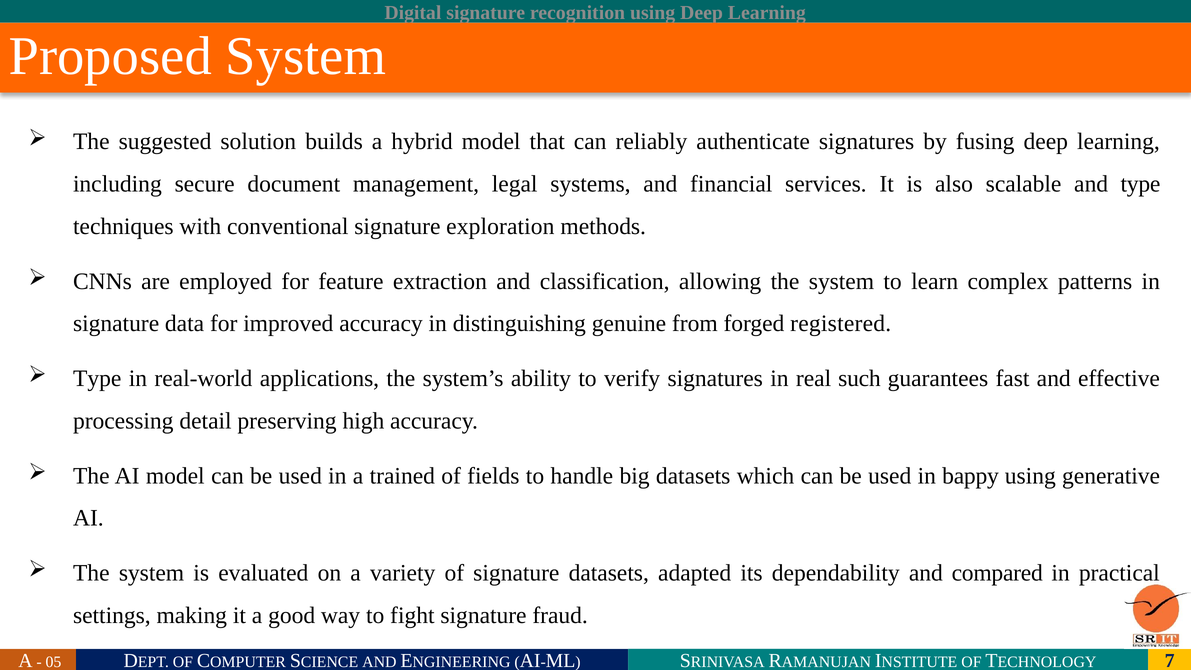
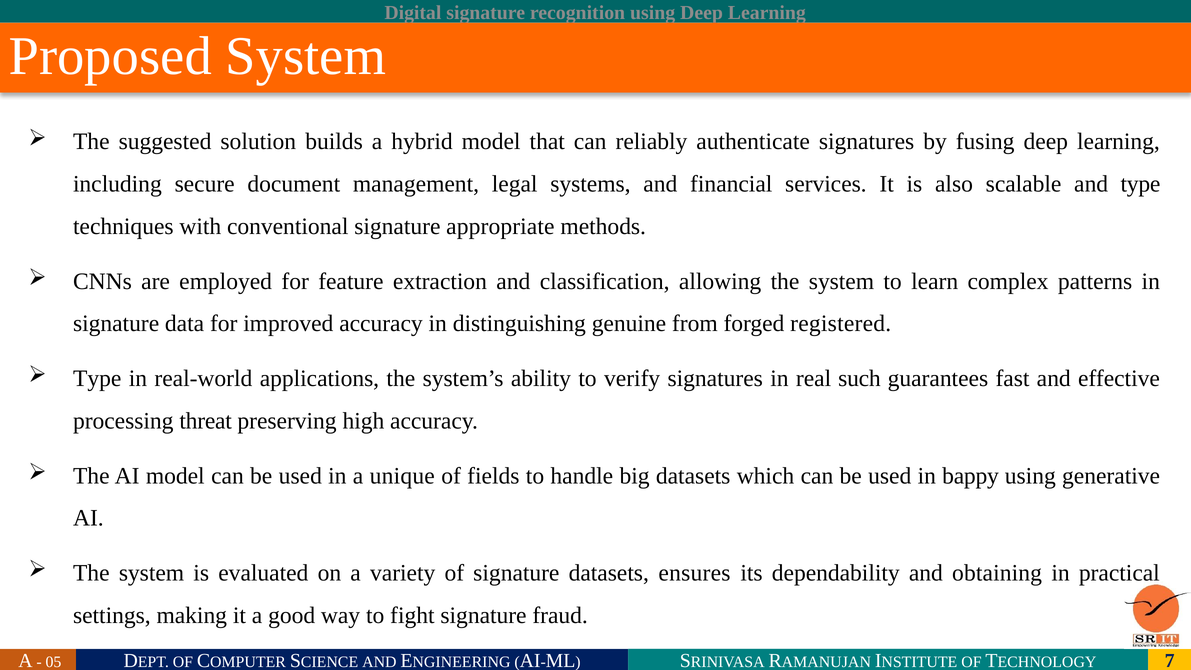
exploration: exploration -> appropriate (500, 226)
detail: detail -> threat (206, 421)
trained: trained -> unique (402, 476)
adapted: adapted -> ensures (695, 573)
compared: compared -> obtaining (997, 573)
